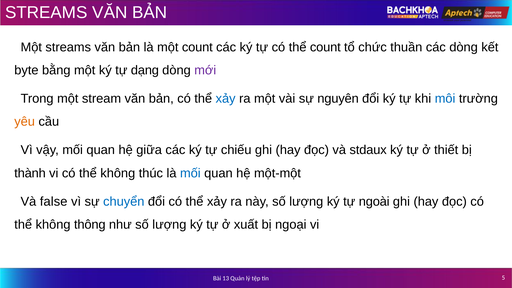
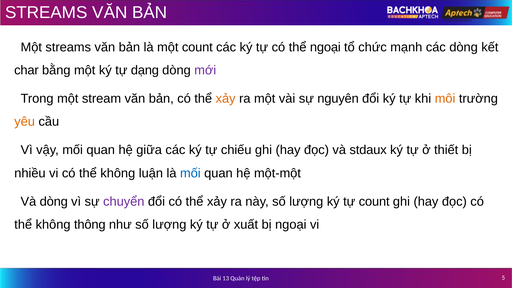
thể count: count -> ngoại (325, 47)
thuần: thuần -> mạnh (406, 47)
byte: byte -> char (26, 70)
xảy colour: blue -> orange (226, 99)
môi colour: blue -> orange (445, 99)
thành: thành -> nhiều (30, 173)
thúc: thúc -> luận (151, 173)
Và false: false -> dòng (54, 201)
chuyển colour: blue -> purple (124, 201)
tự ngoài: ngoài -> count (374, 201)
